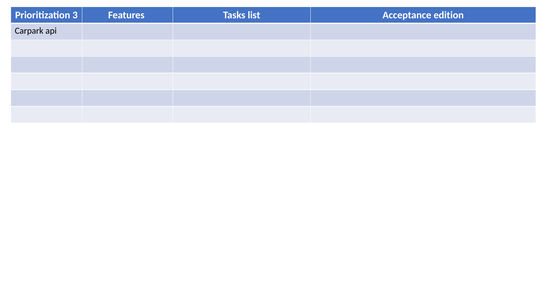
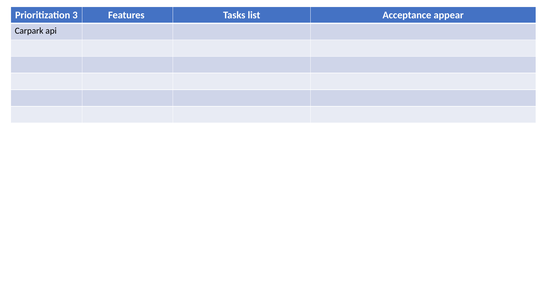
edition: edition -> appear (449, 15)
